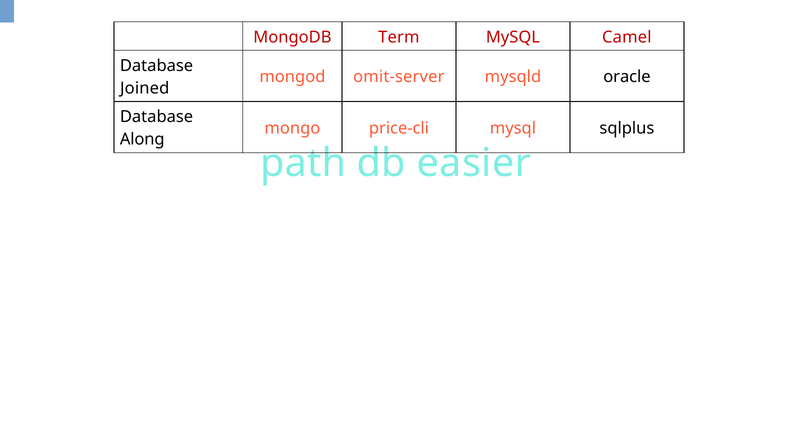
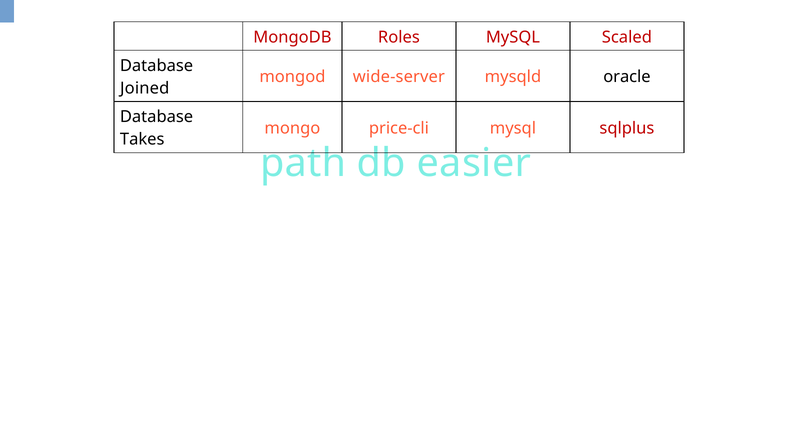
Term: Term -> Roles (399, 37)
Camel: Camel -> Scaled (627, 37)
omit-server: omit-server -> wide-server (399, 77)
sqlplus colour: black -> red (627, 128)
Along: Along -> Takes (142, 139)
